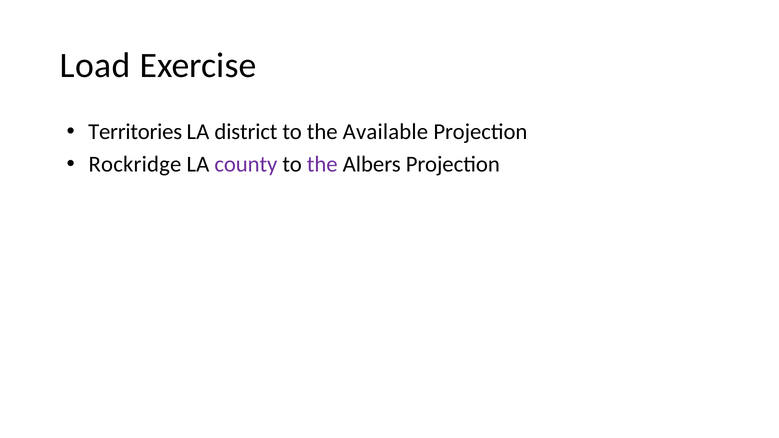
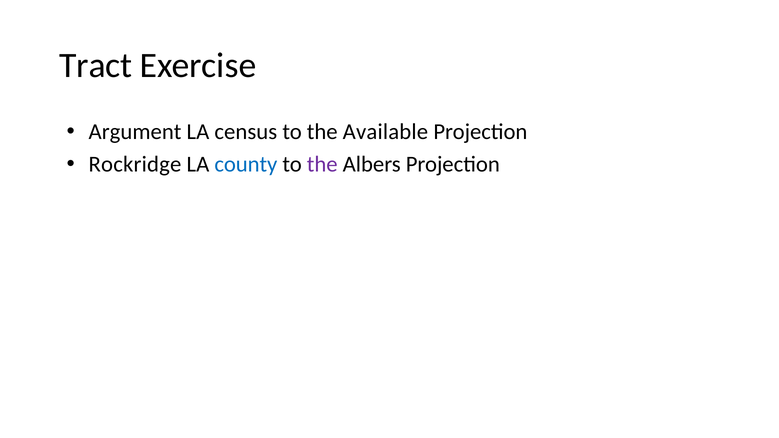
Load: Load -> Tract (96, 65)
Territories: Territories -> Argument (135, 132)
district: district -> census (246, 132)
county colour: purple -> blue (246, 164)
